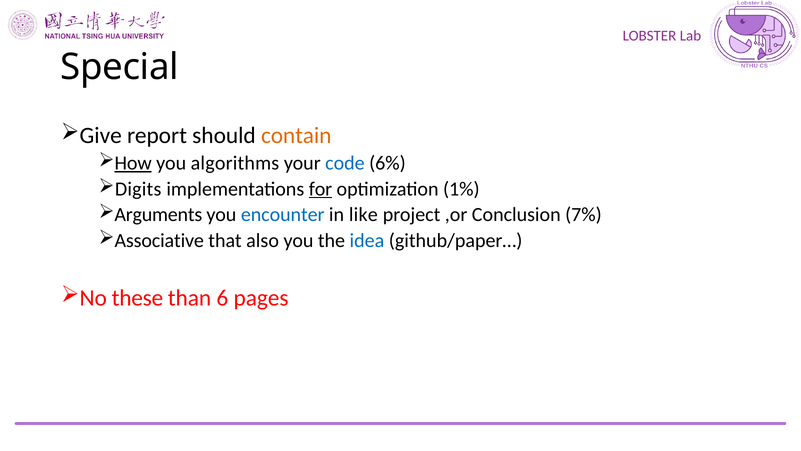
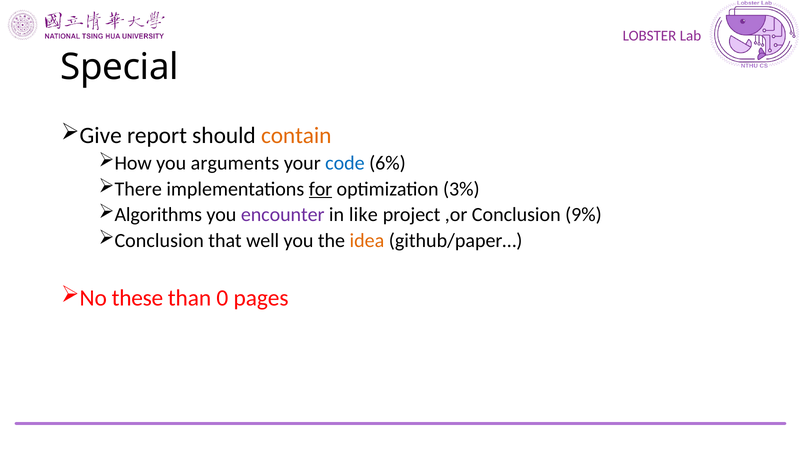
How underline: present -> none (133, 163)
algorithms: algorithms -> arguments (235, 163)
Digits: Digits -> There (138, 189)
1%: 1% -> 3% (461, 189)
Arguments: Arguments -> Algorithms (158, 215)
encounter colour: blue -> purple (283, 215)
7%: 7% -> 9% (583, 215)
Associative: Associative -> Conclusion (159, 240)
also: also -> well (263, 240)
idea colour: blue -> orange (367, 240)
6: 6 -> 0 (222, 298)
